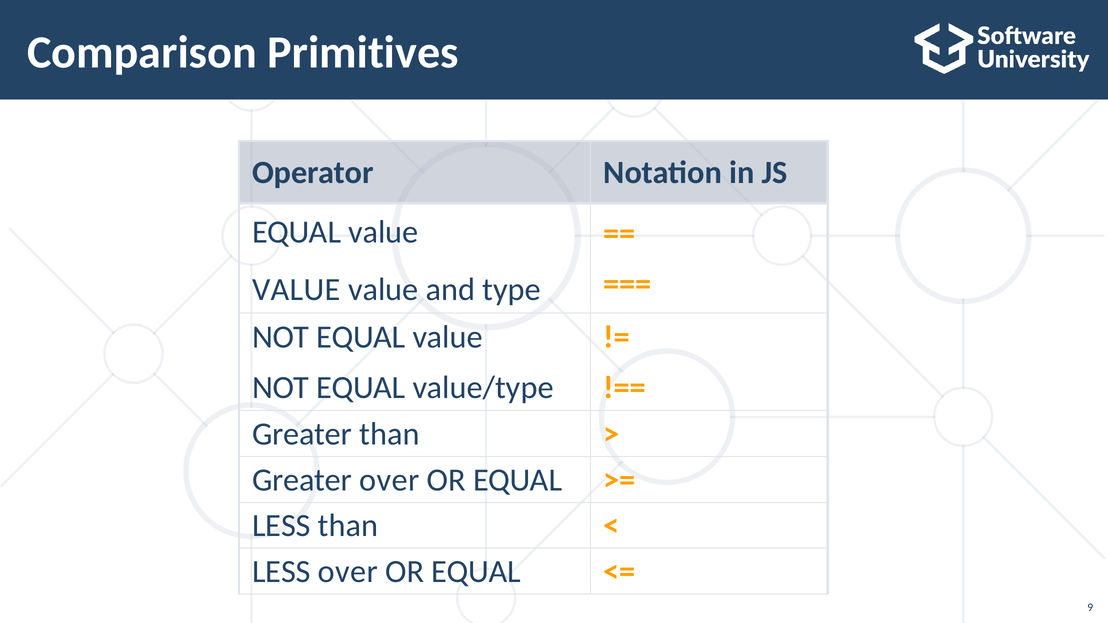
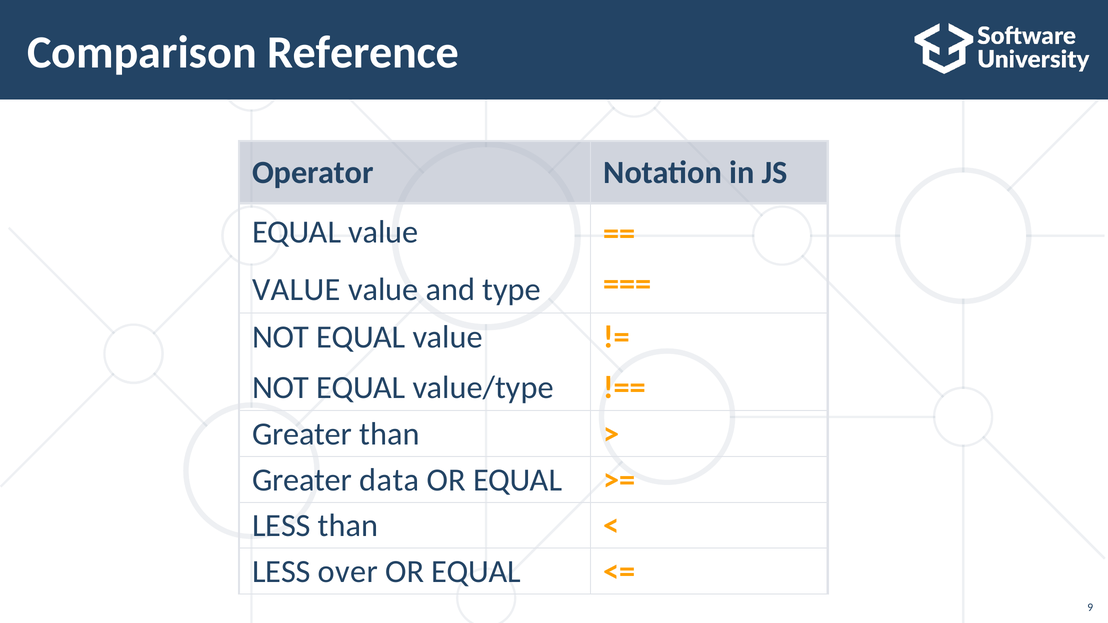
Primitives: Primitives -> Reference (363, 52)
Greater over: over -> data (389, 480)
